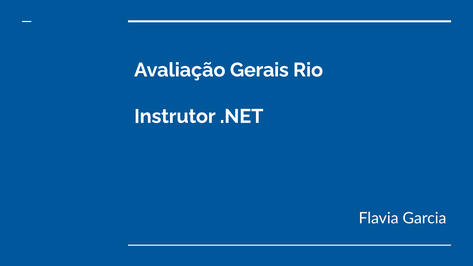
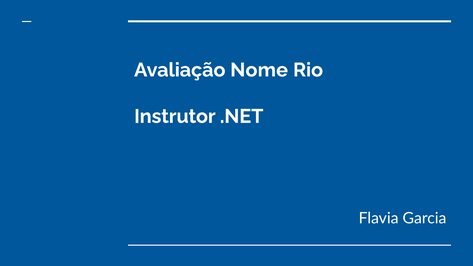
Gerais: Gerais -> Nome (259, 70)
